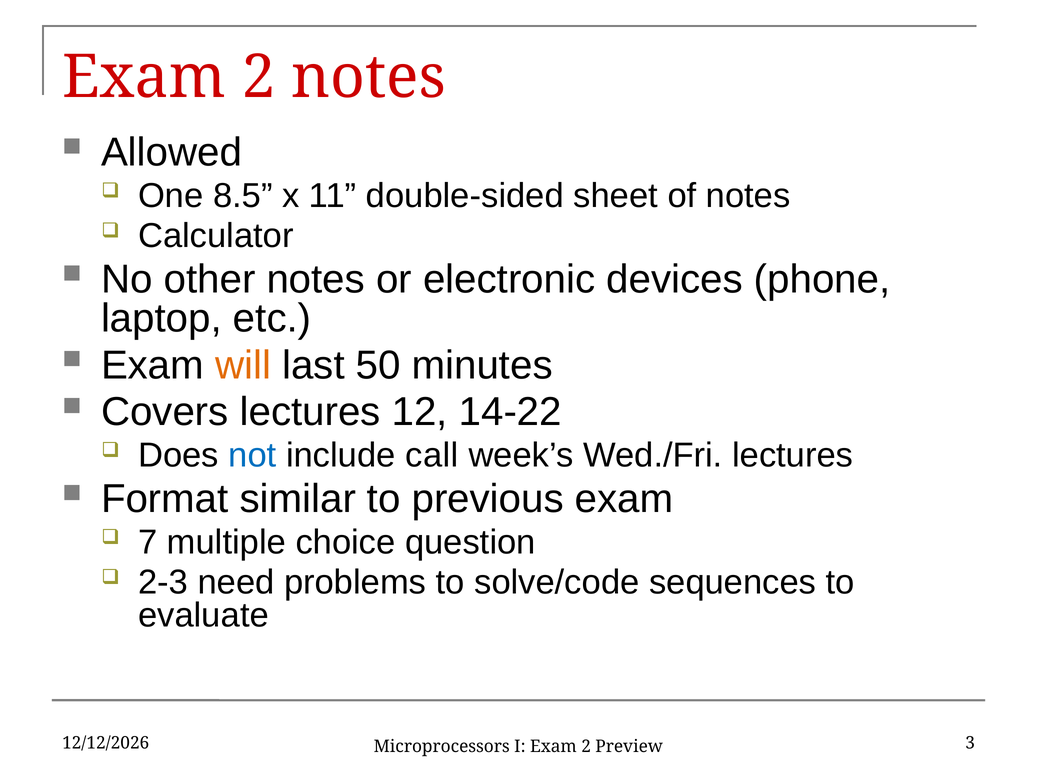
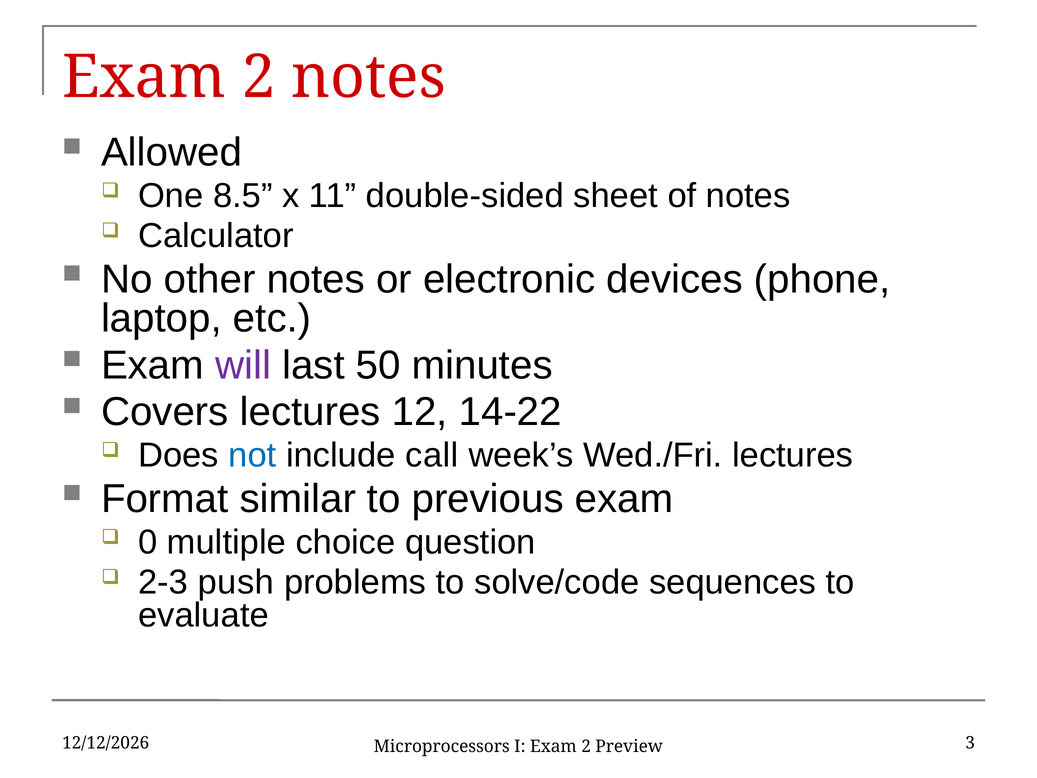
will colour: orange -> purple (243, 365)
7: 7 -> 0 (148, 542)
need: need -> push (236, 582)
